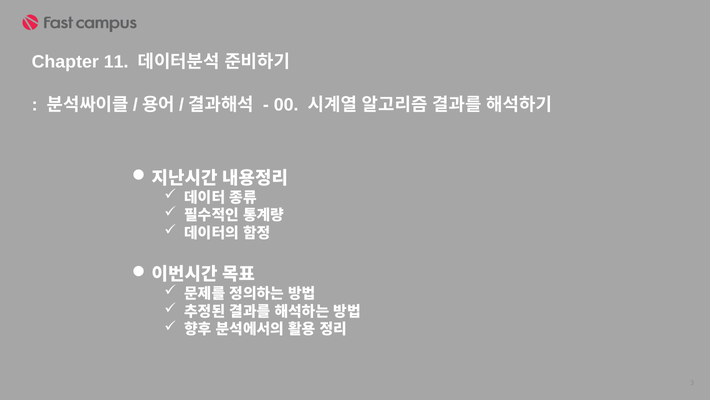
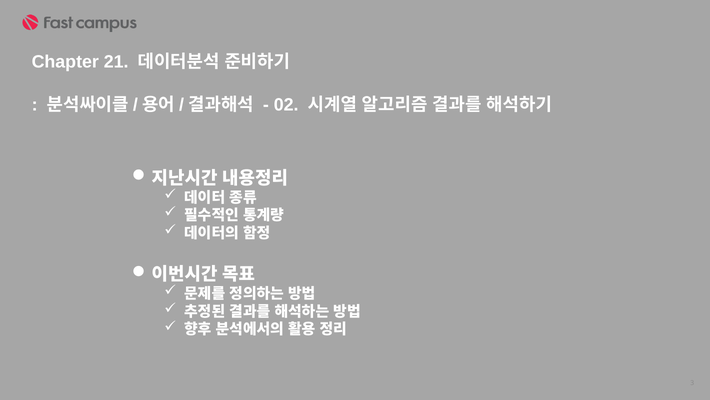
11: 11 -> 21 (116, 62)
00: 00 -> 02 (286, 105)
